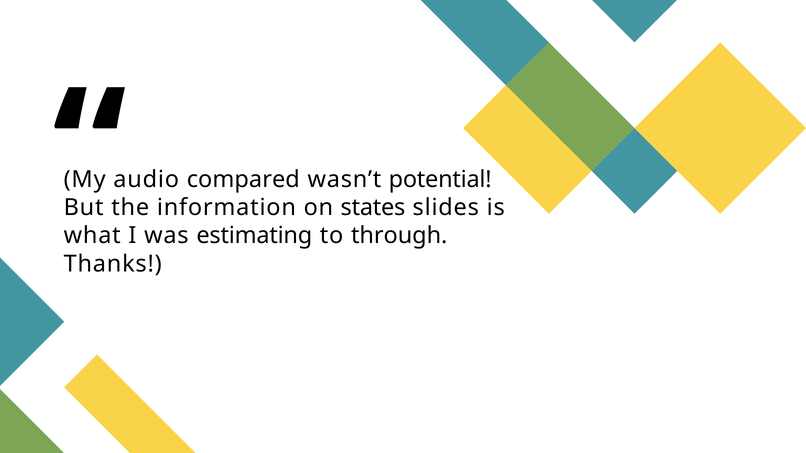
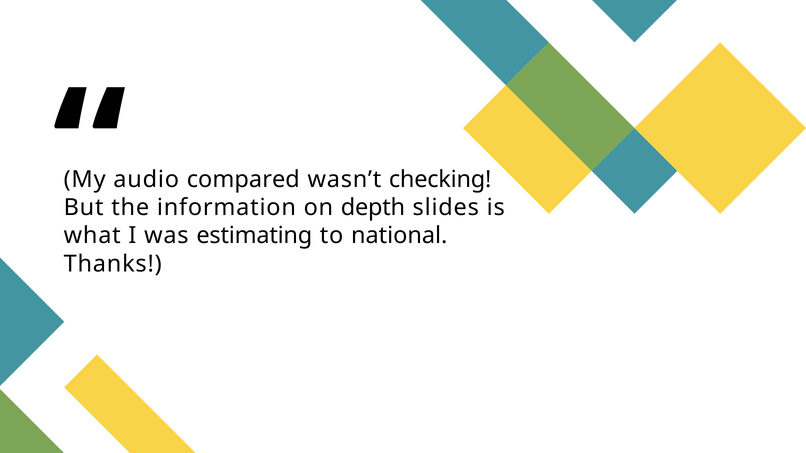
potential: potential -> checking (440, 179)
states: states -> depth (373, 208)
through: through -> national (399, 236)
